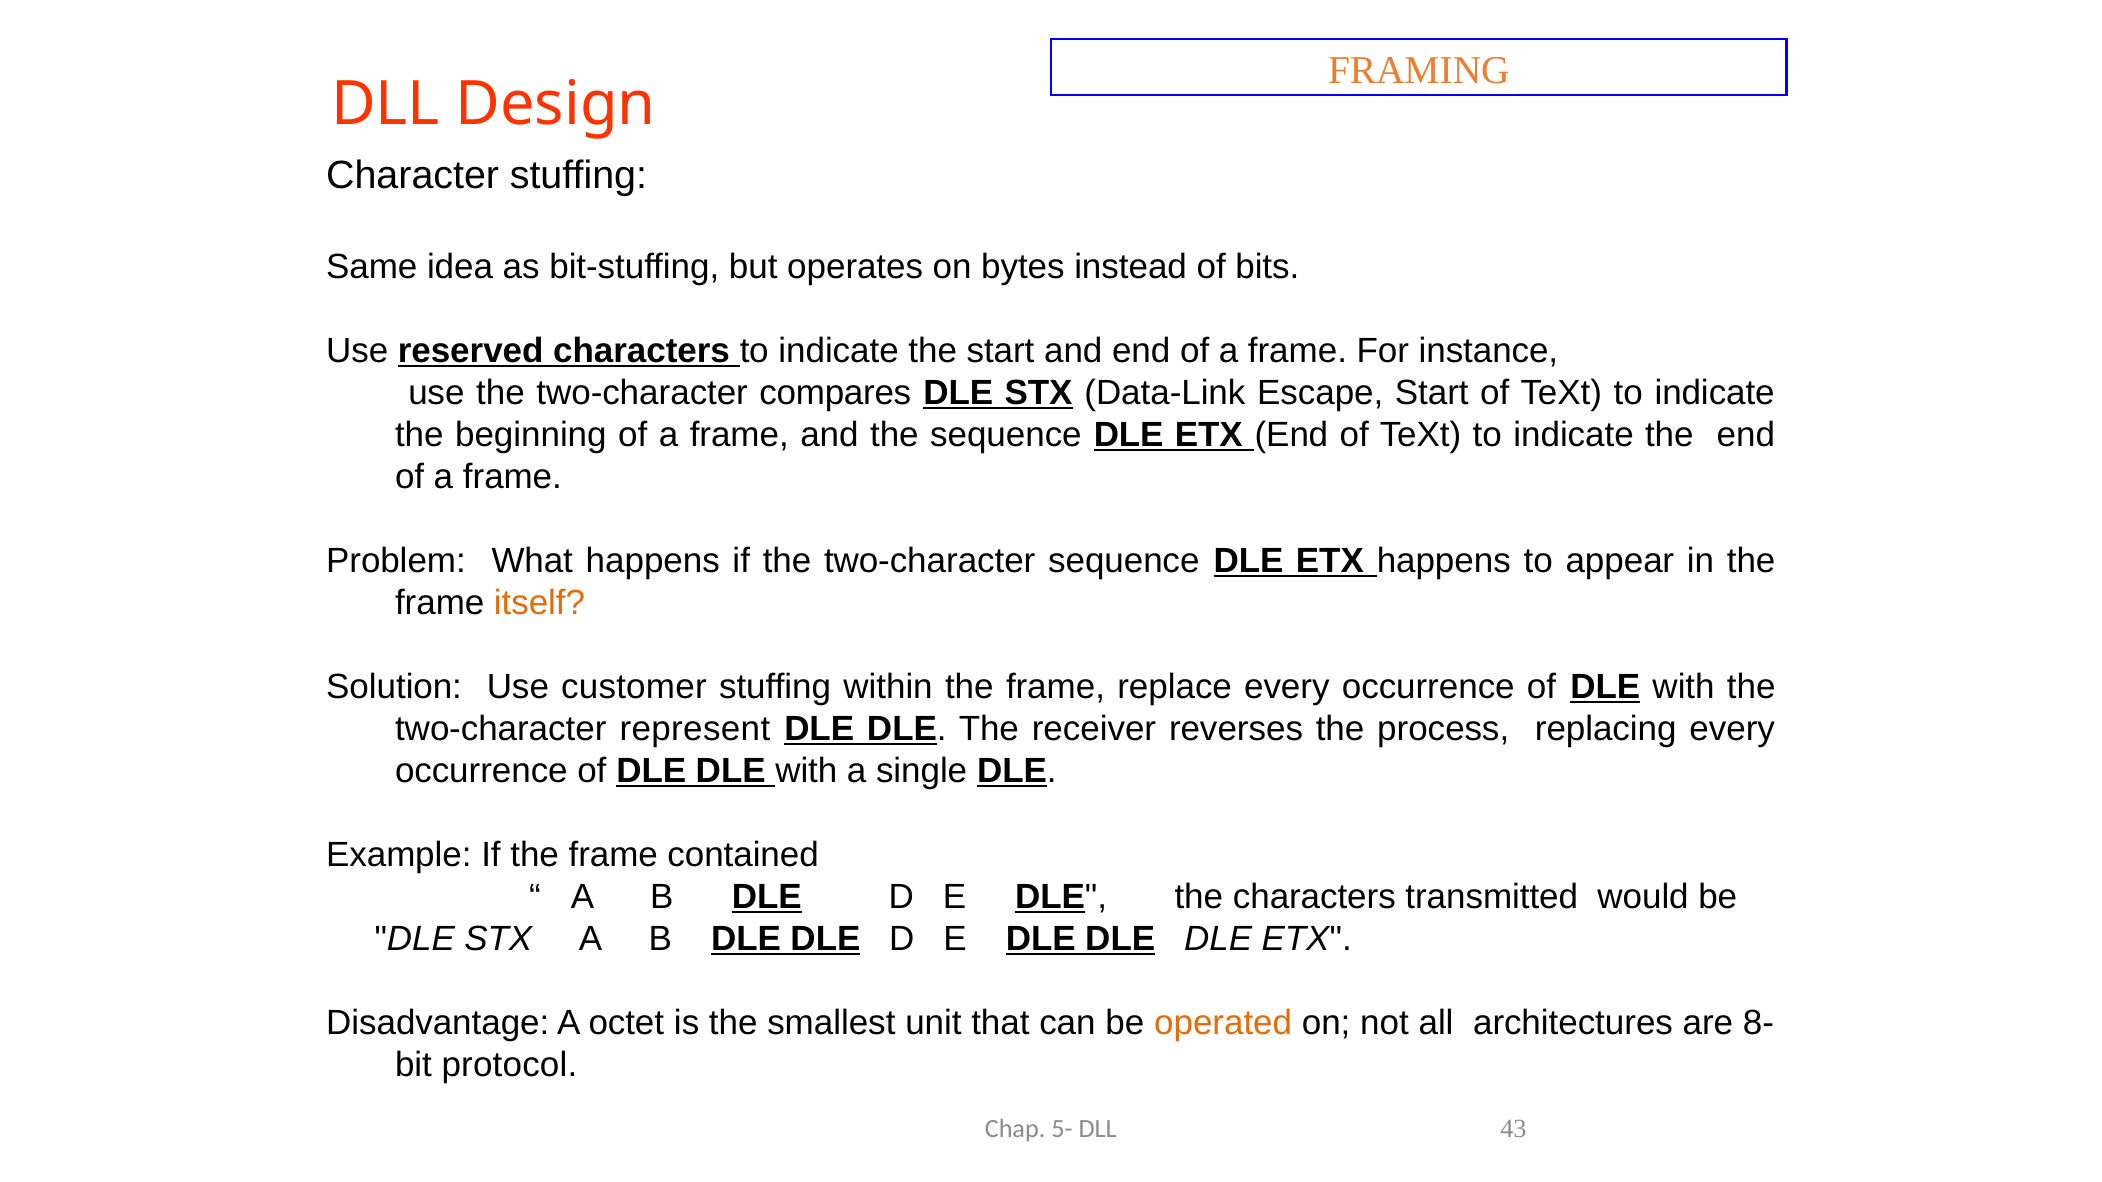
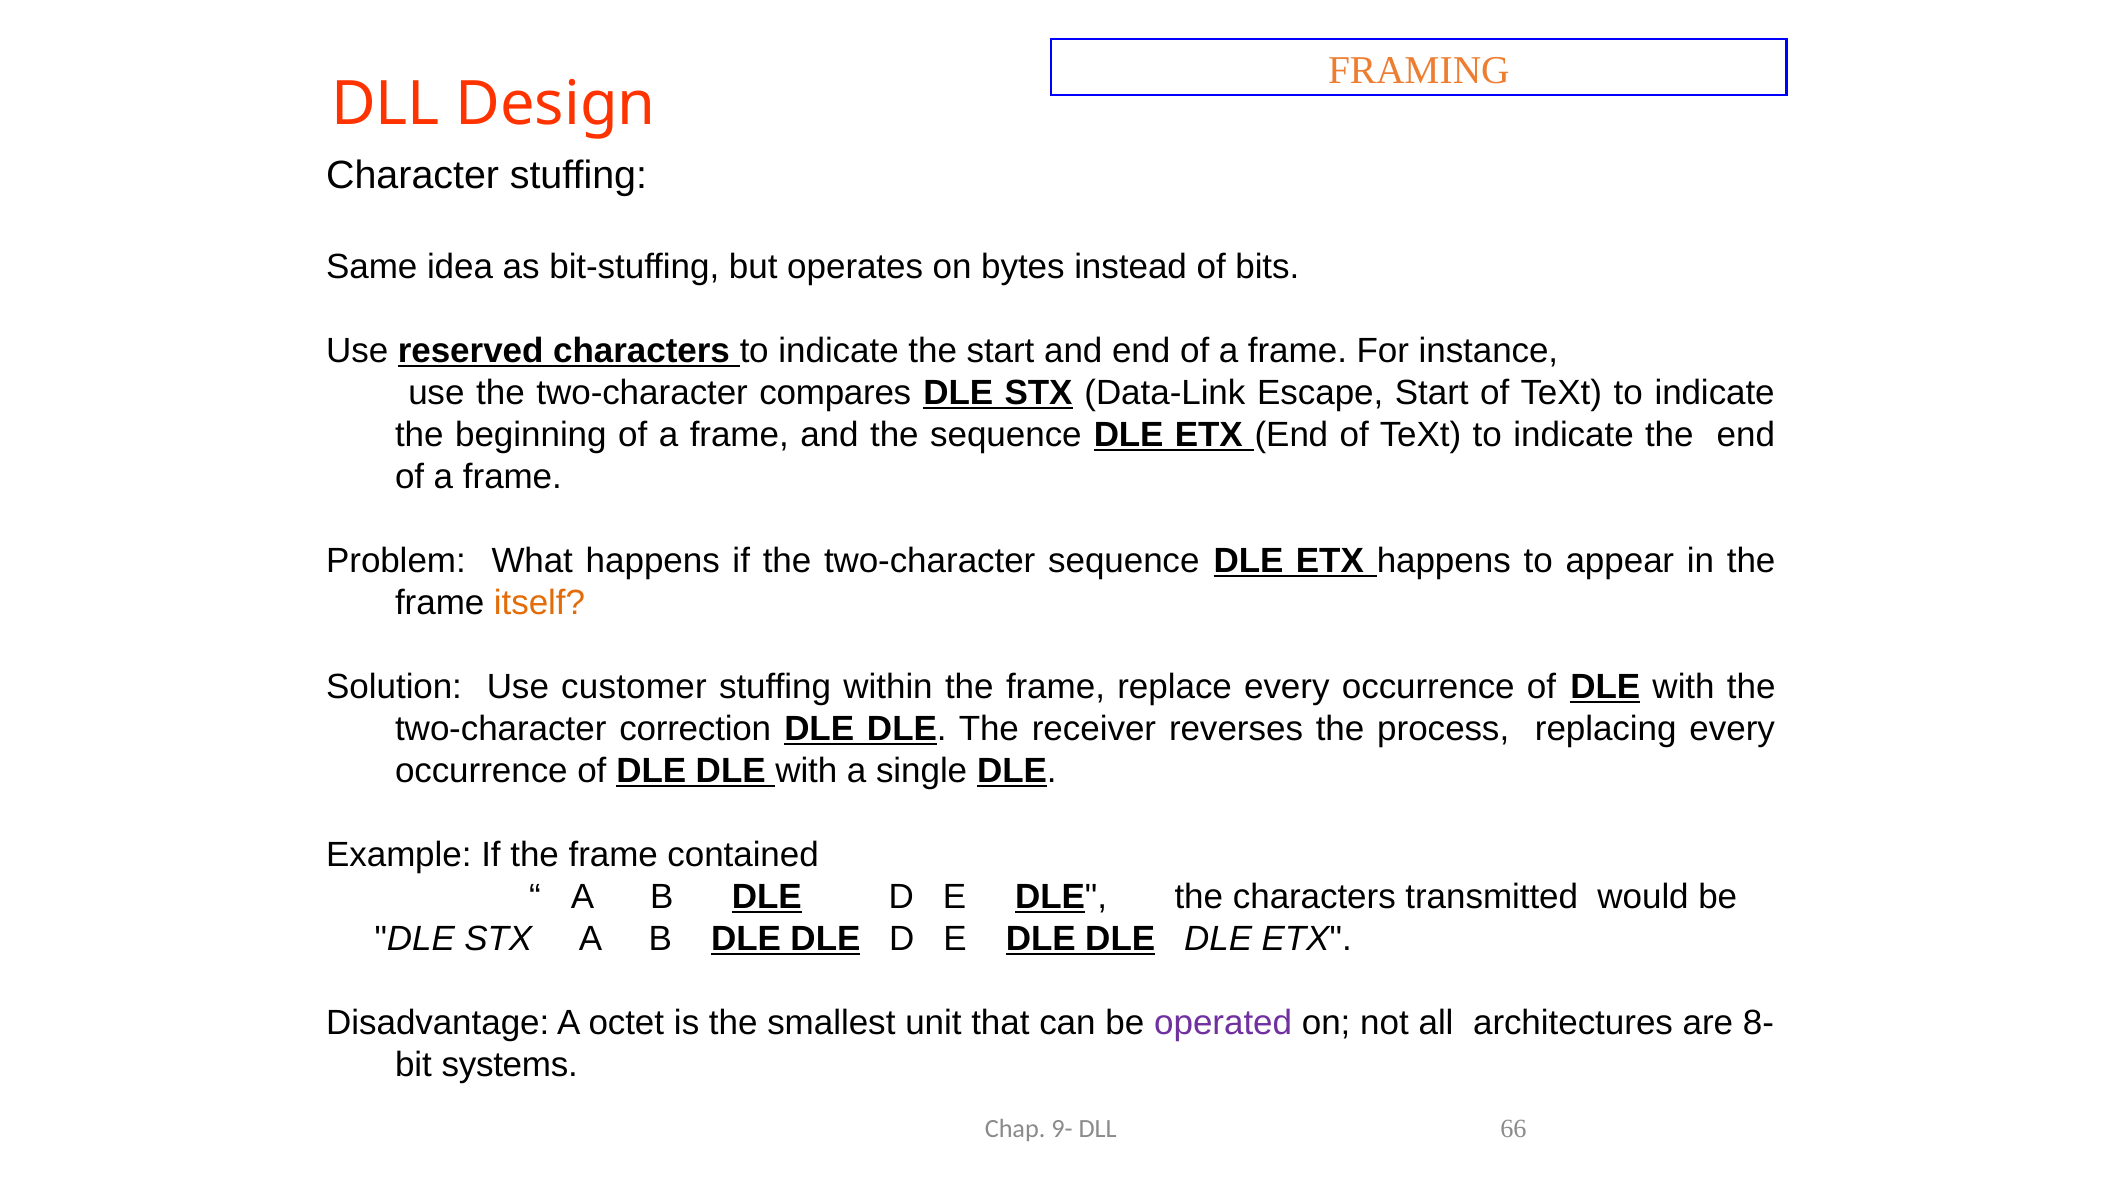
represent: represent -> correction (695, 729)
operated colour: orange -> purple (1223, 1023)
protocol: protocol -> systems (510, 1065)
5-: 5- -> 9- (1062, 1129)
43: 43 -> 66 (1513, 1129)
